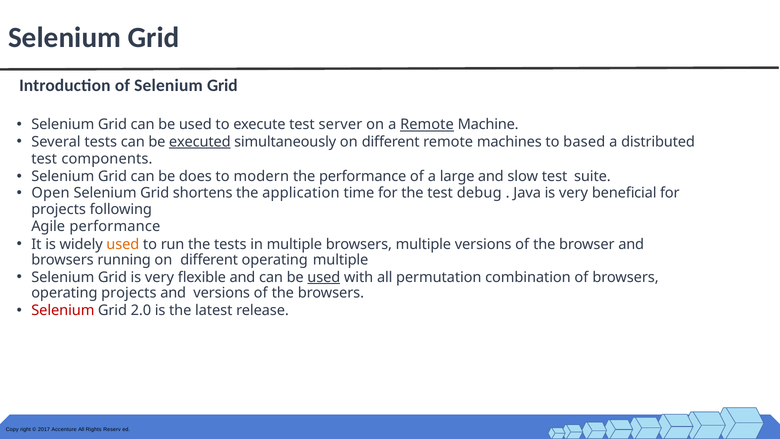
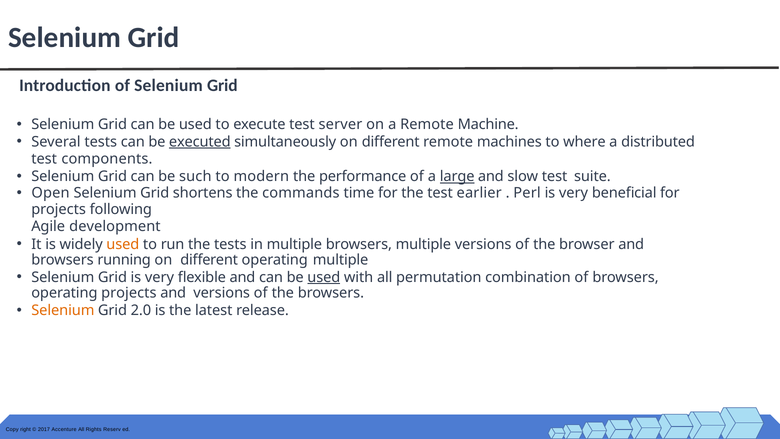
Remote underline: present -> none (427, 124)
based: based -> where (584, 142)
does: does -> such (195, 176)
large underline: none -> present (457, 176)
application: application -> commands (301, 193)
debug: debug -> earlier (479, 193)
Java: Java -> Perl (527, 193)
Agile performance: performance -> development (115, 226)
Selenium colour: red -> orange (63, 310)
